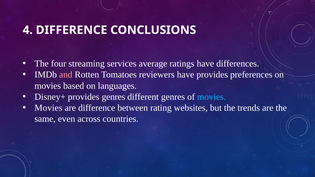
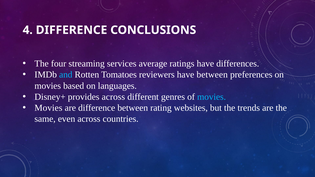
and colour: pink -> light blue (66, 75)
have provides: provides -> between (212, 75)
provides genres: genres -> across (113, 97)
